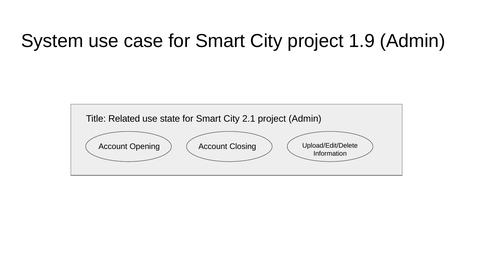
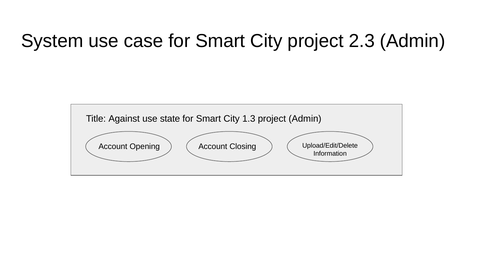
1.9: 1.9 -> 2.3 (362, 41)
Related: Related -> Against (124, 118)
2.1: 2.1 -> 1.3 (249, 118)
